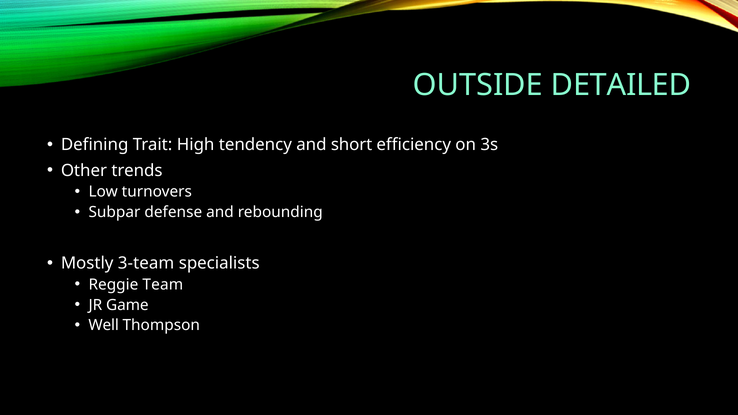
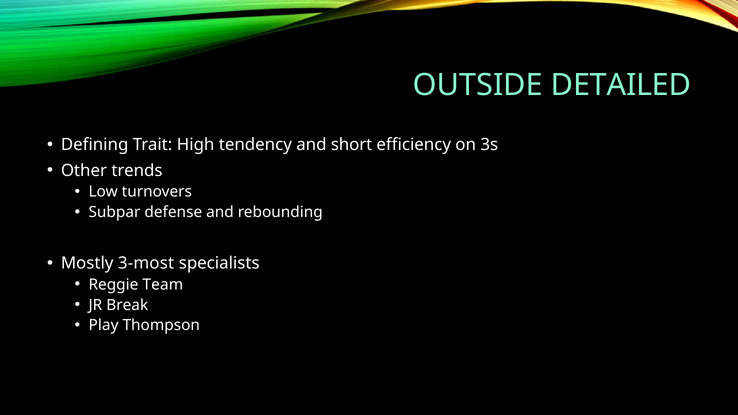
3-team: 3-team -> 3-most (146, 263)
Game: Game -> Break (127, 305)
Well: Well -> Play (104, 326)
